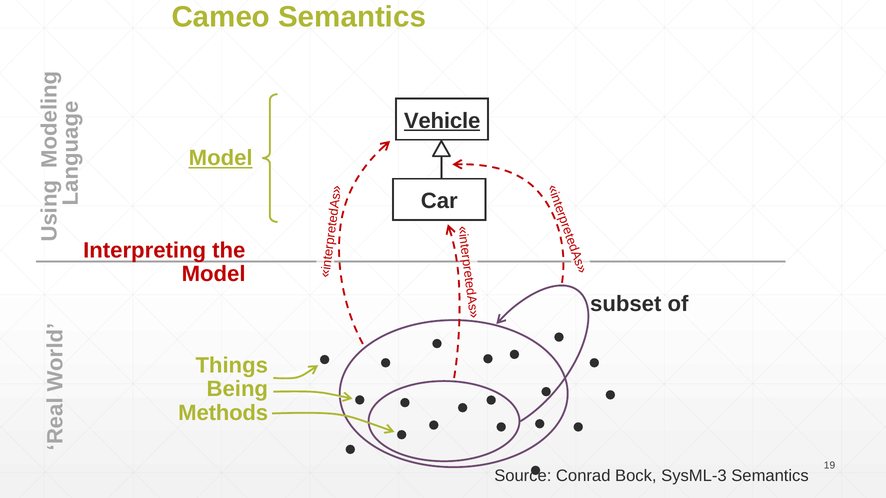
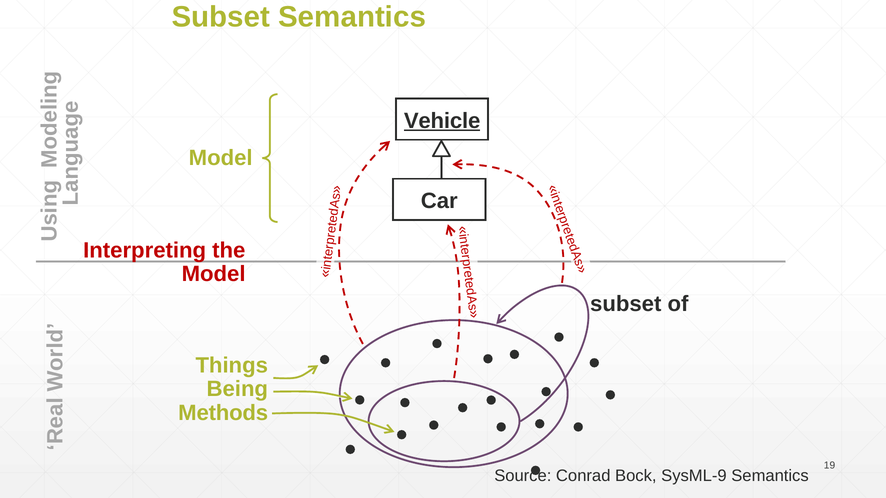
Cameo: Cameo -> Subset (221, 17)
Model underline: present -> none (221, 158)
SysML-3: SysML-3 -> SysML-9 (694, 476)
